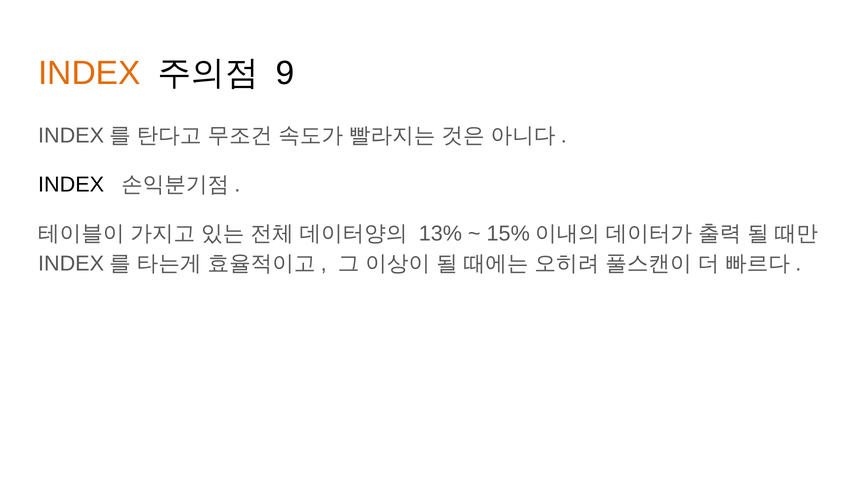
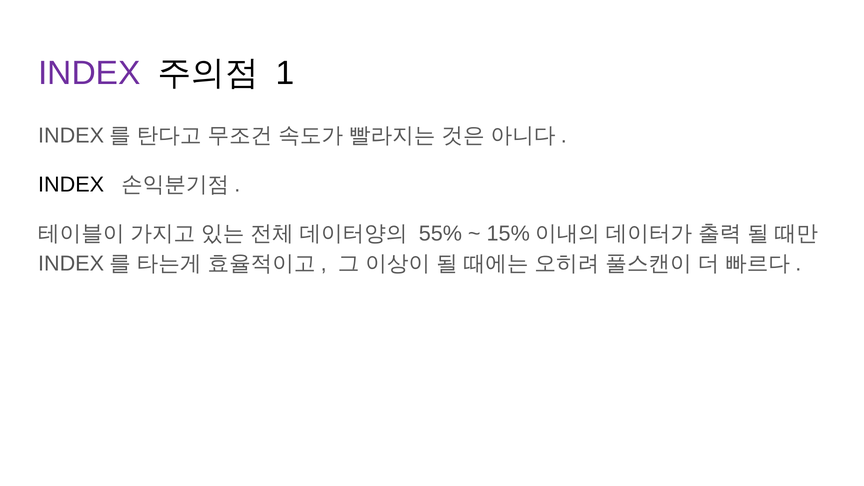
INDEX colour: orange -> purple (89, 73)
9: 9 -> 1 (285, 73)
13%: 13% -> 55% (440, 234)
